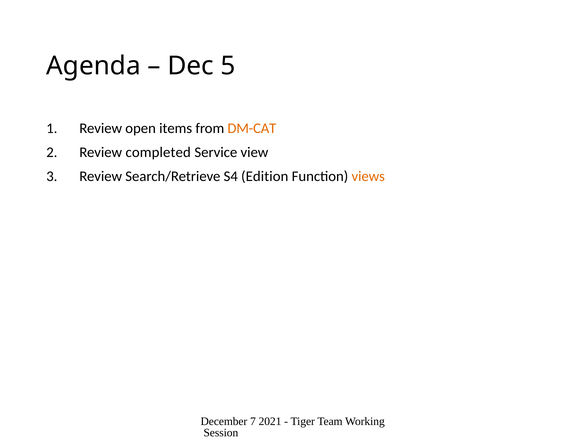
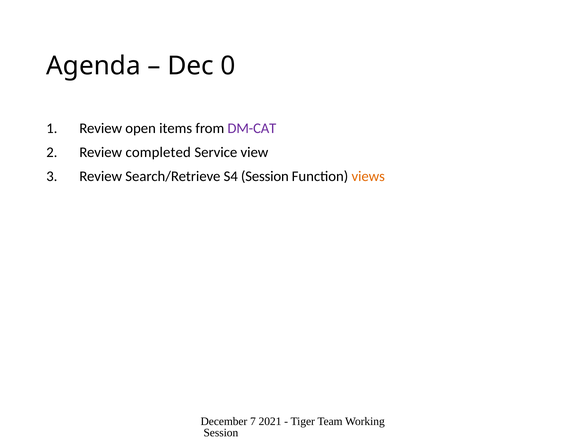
5: 5 -> 0 (228, 66)
DM-CAT colour: orange -> purple (252, 128)
S4 Edition: Edition -> Session (265, 176)
